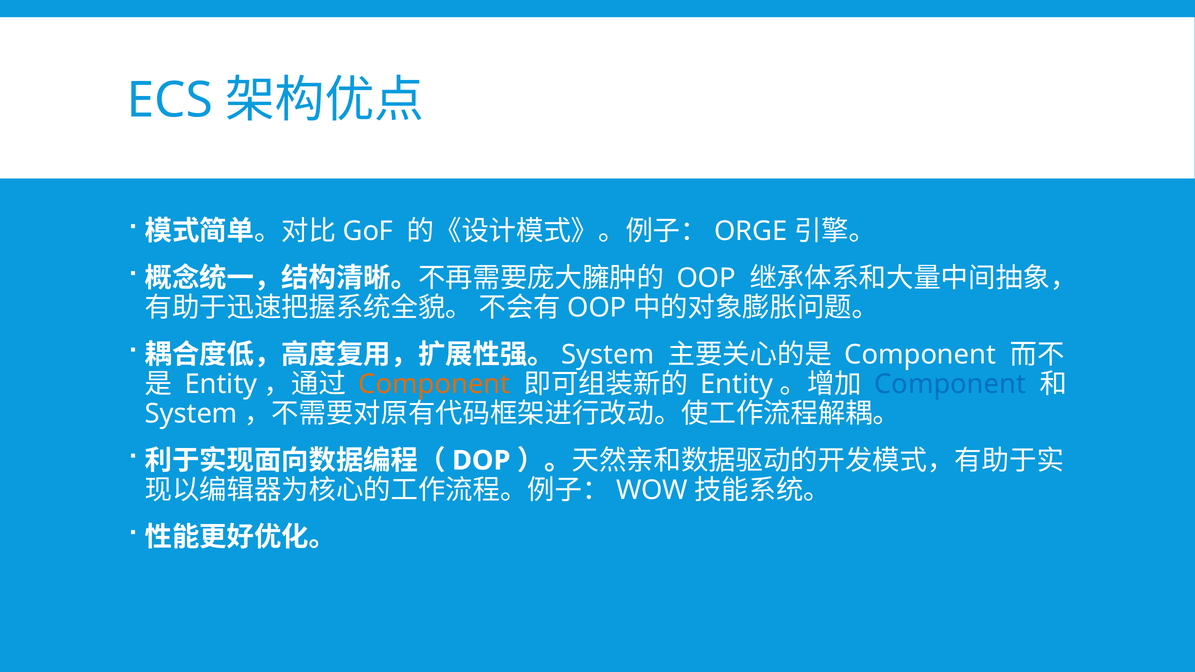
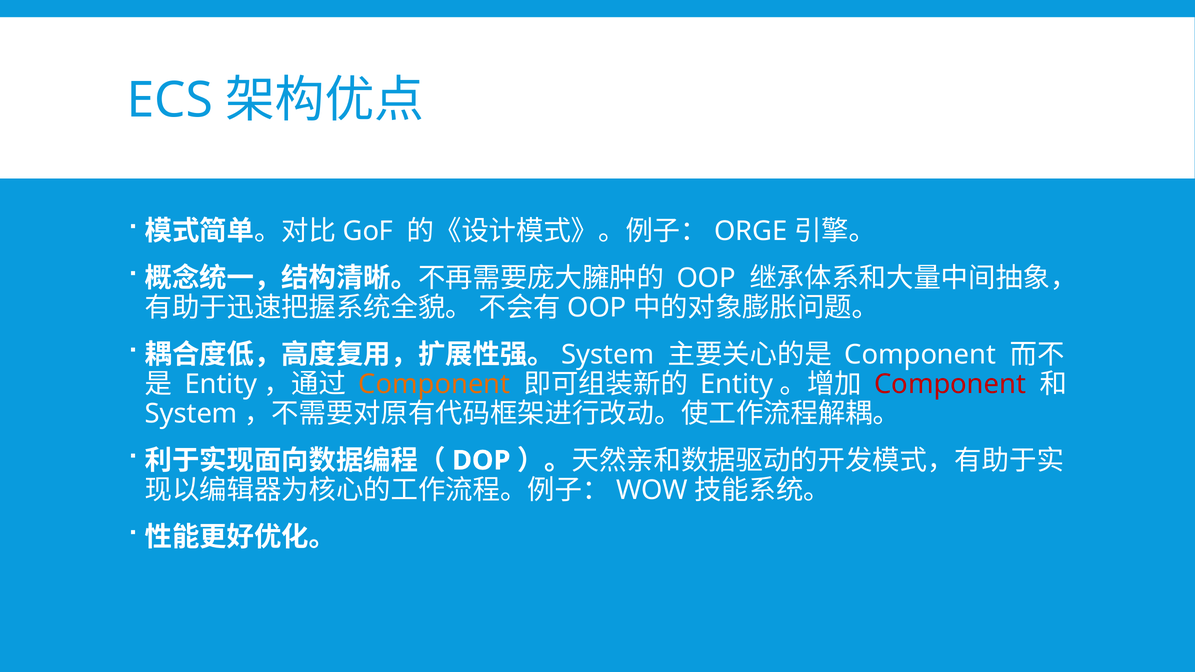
Component colour: blue -> red (950, 384)
